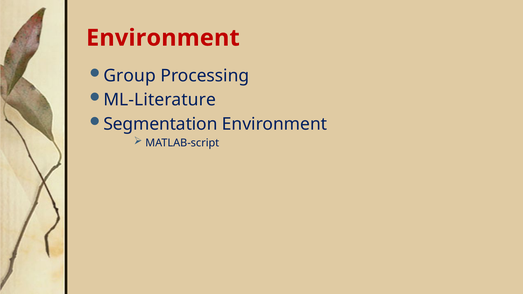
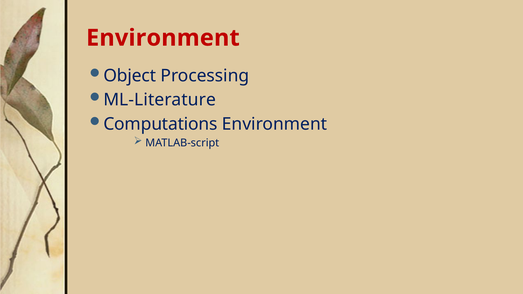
Group: Group -> Object (130, 76)
Segmentation: Segmentation -> Computations (160, 124)
